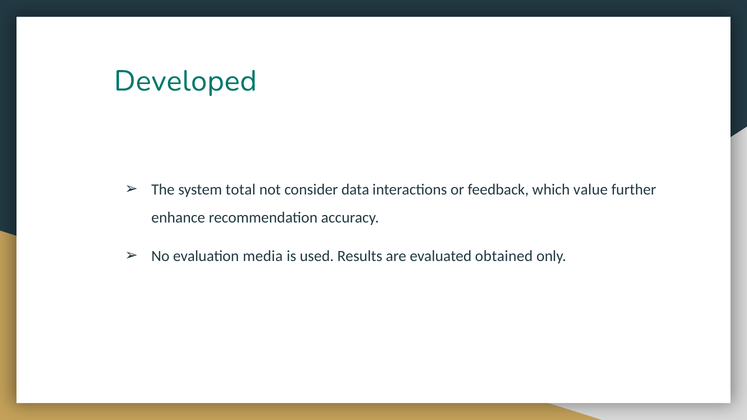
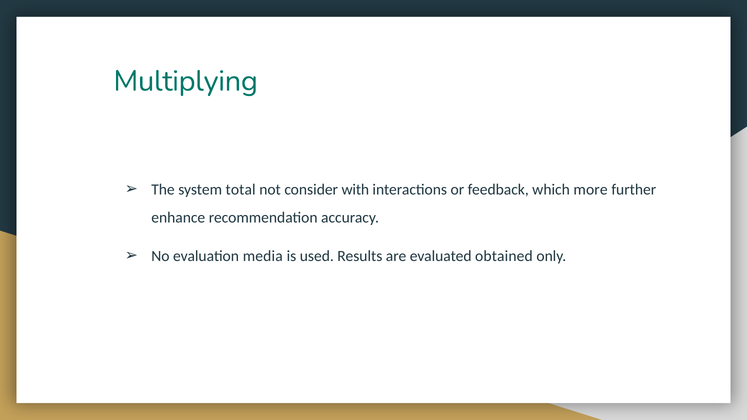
Developed: Developed -> Multiplying (186, 81)
data: data -> with (355, 190)
value: value -> more (591, 190)
